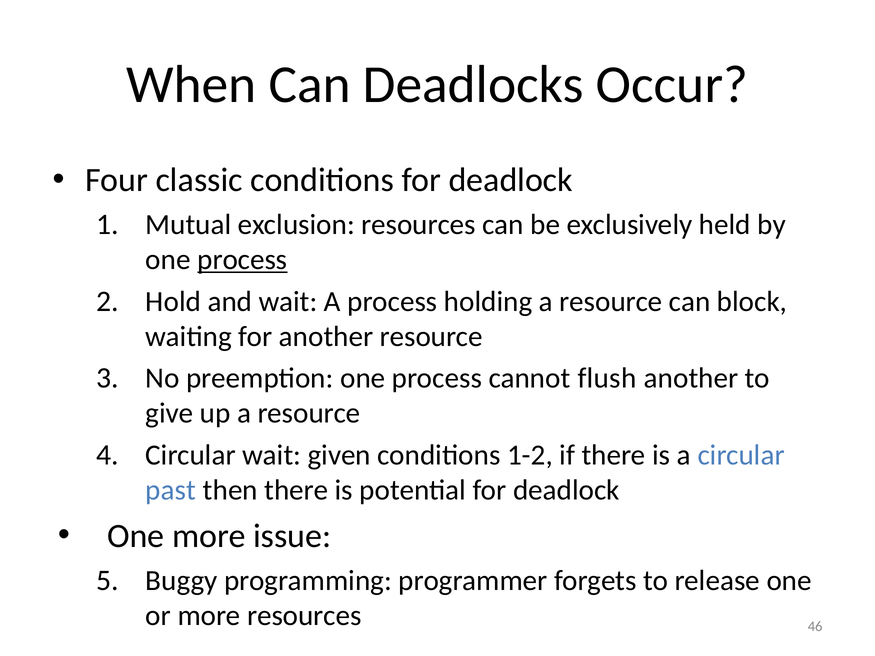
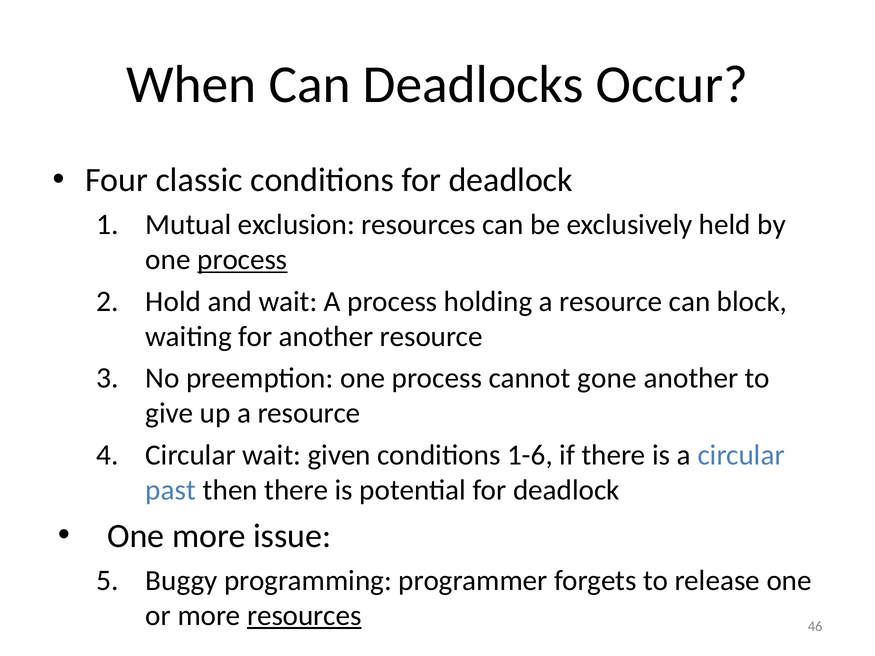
flush: flush -> gone (607, 378)
1-2: 1-2 -> 1-6 (530, 455)
resources underline: none -> present (304, 616)
